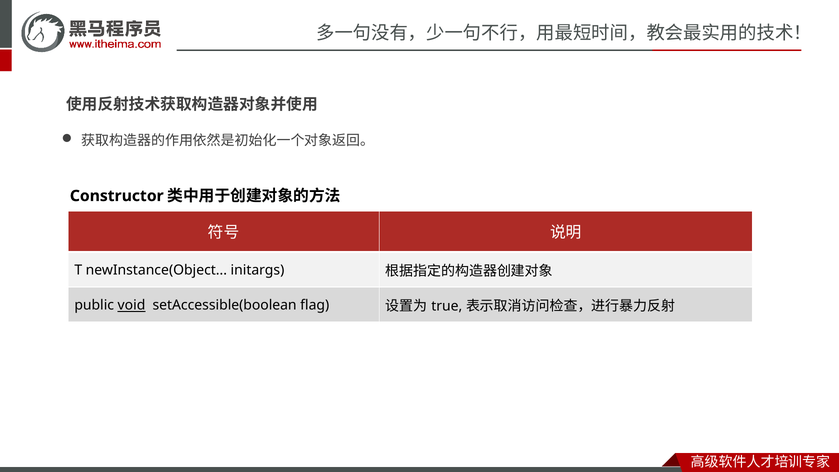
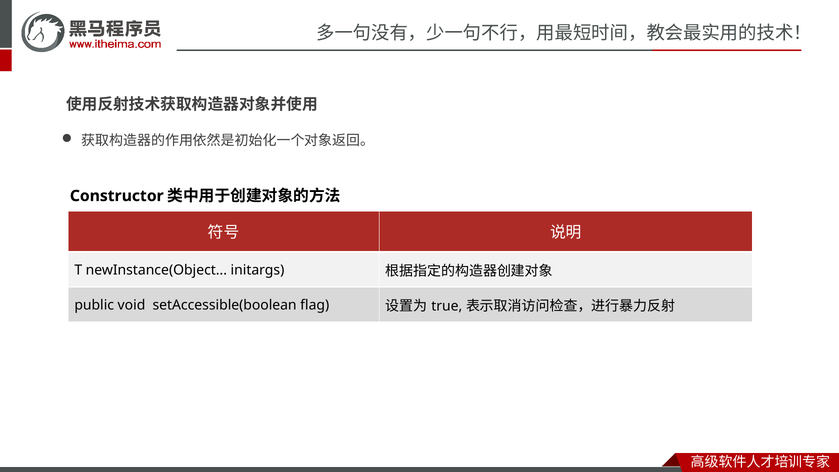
void underline: present -> none (131, 305)
